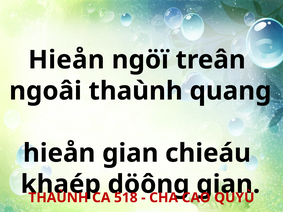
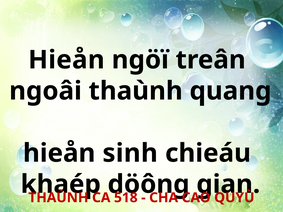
hieån gian: gian -> sinh (130, 153)
